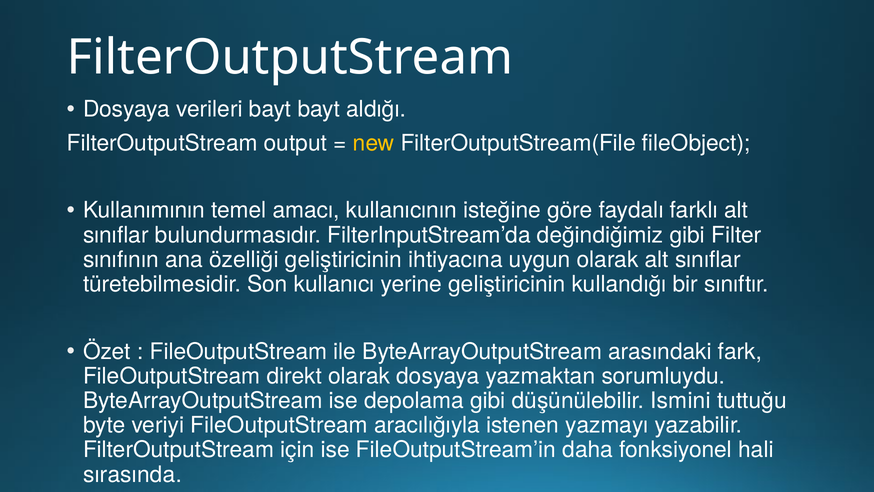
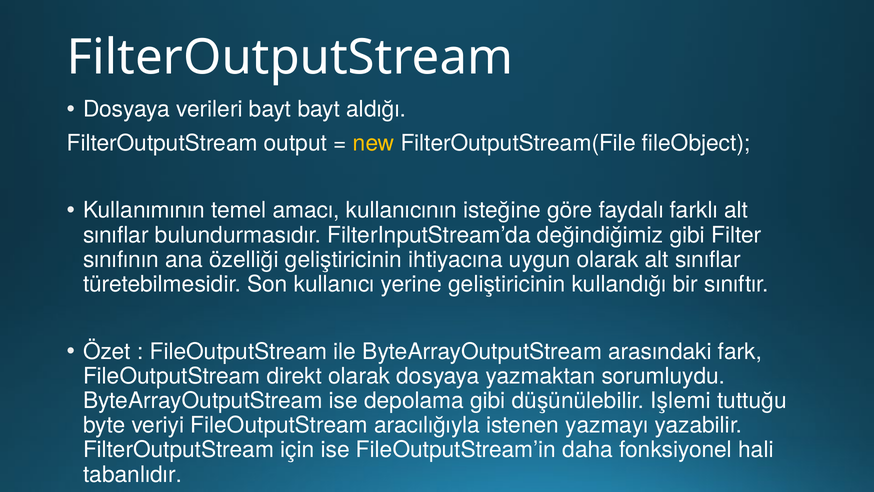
Ismini: Ismini -> Işlemi (681, 400)
sırasında: sırasında -> tabanlıdır (133, 474)
